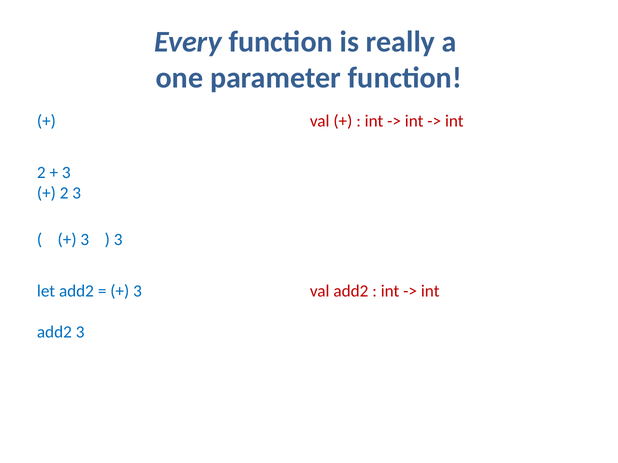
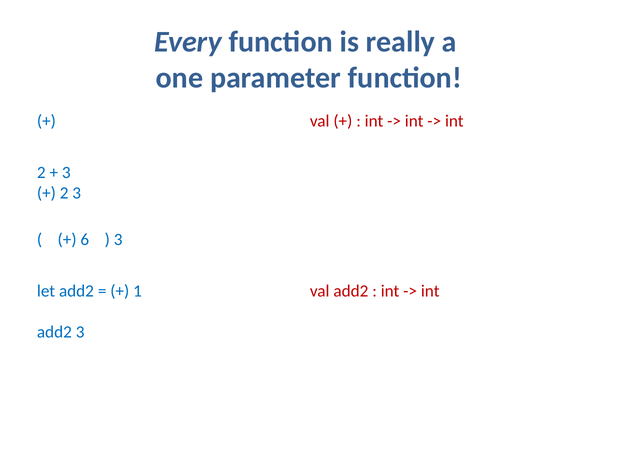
3: 3 -> 6 (85, 240)
3: 3 -> 1 (137, 291)
